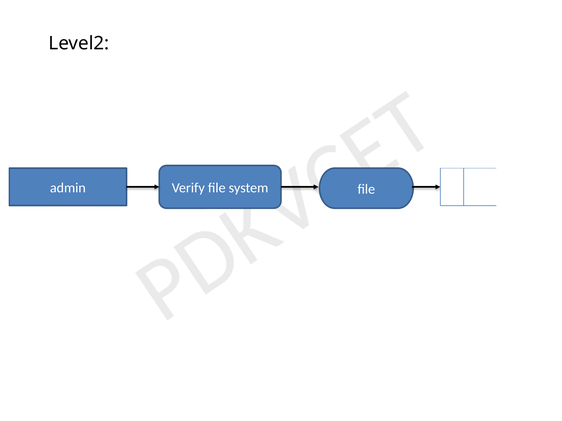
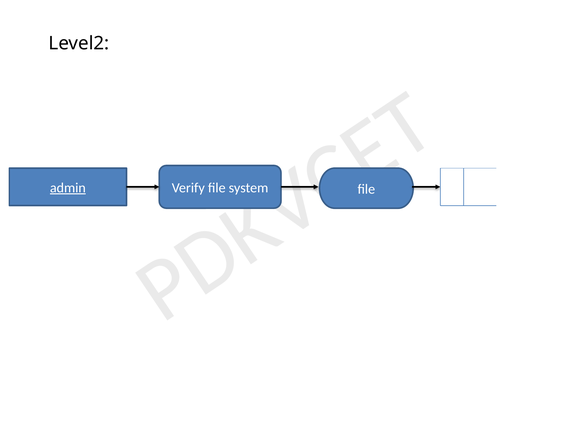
admin underline: none -> present (68, 188)
